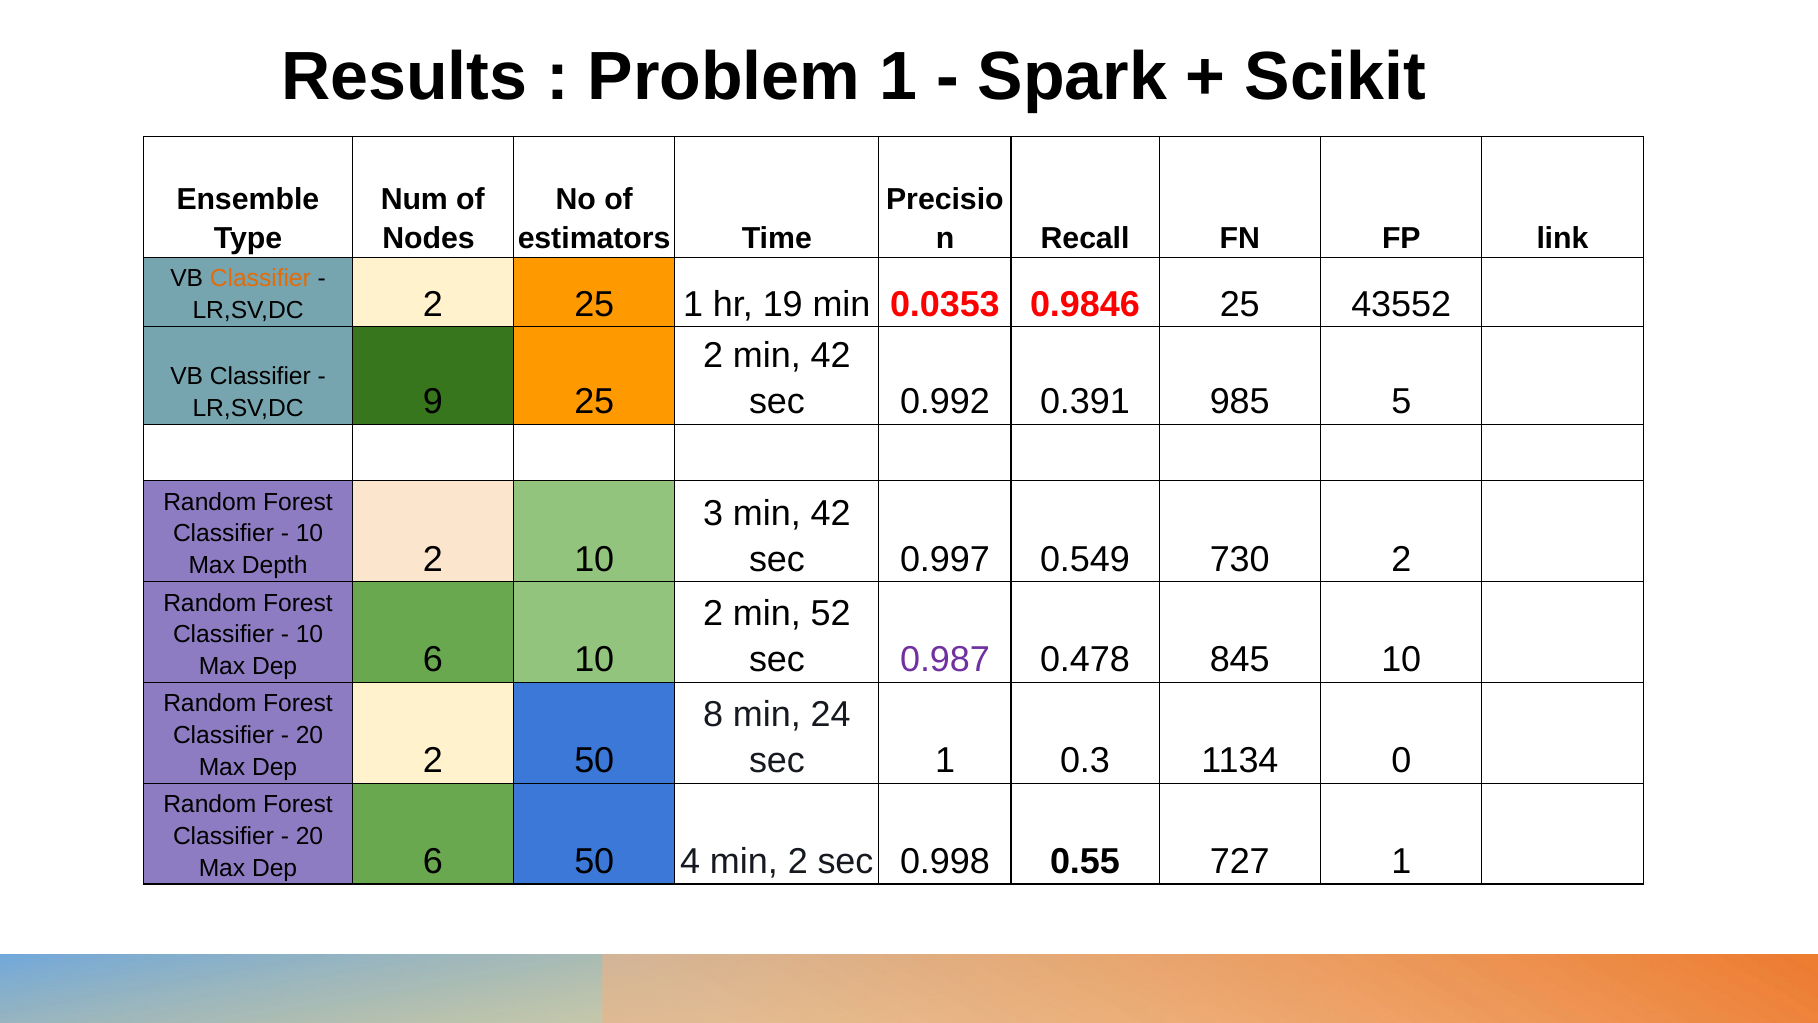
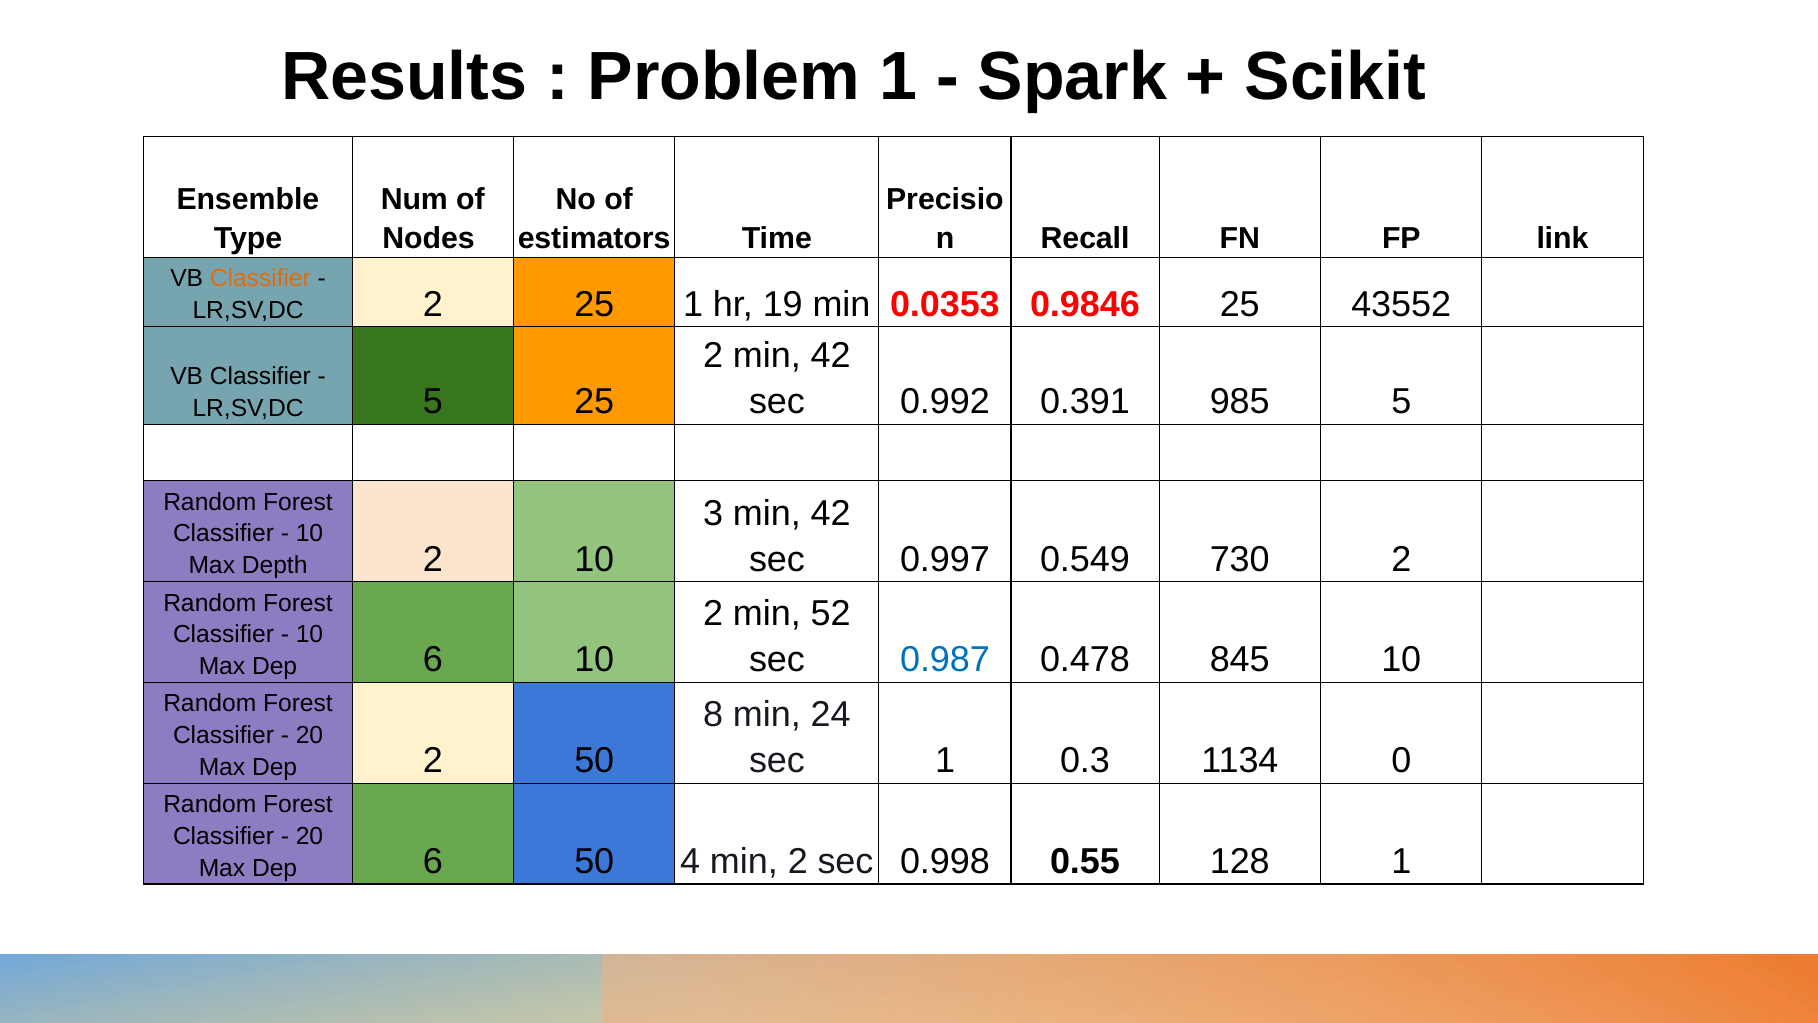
LR,SV,DC 9: 9 -> 5 (433, 402)
0.987 colour: purple -> blue (945, 660)
727: 727 -> 128 (1240, 862)
